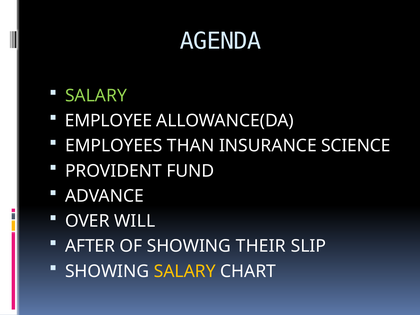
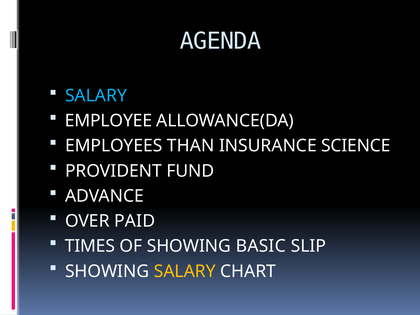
SALARY colour: light green -> light blue (96, 96)
WILL: WILL -> PAID (135, 221)
AFTER: AFTER -> TIMES (90, 246)
THEIR: THEIR -> BASIC (261, 246)
